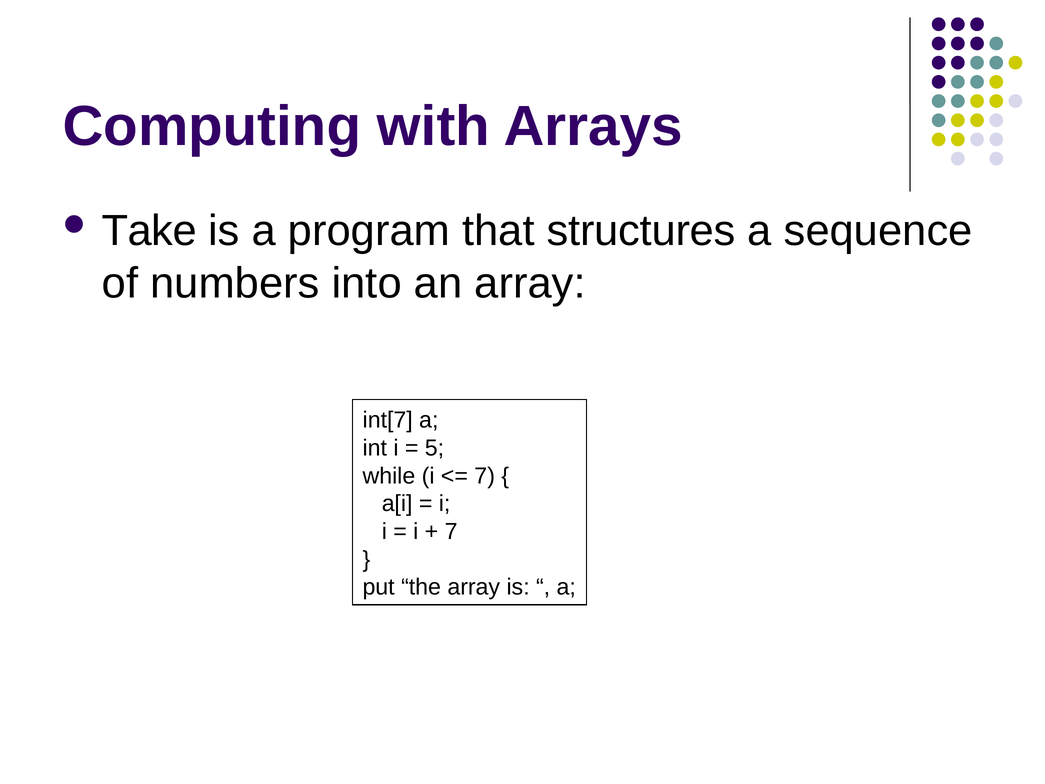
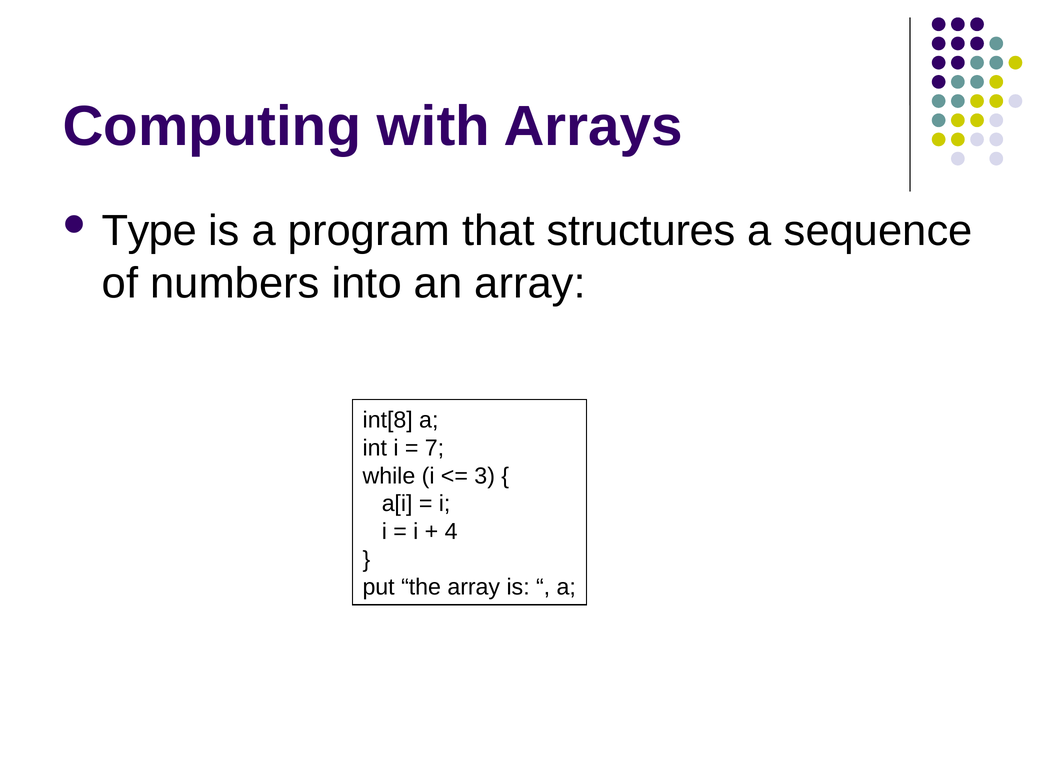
Take: Take -> Type (149, 231)
int[7: int[7 -> int[8 (388, 420)
5: 5 -> 7 (435, 448)
7: 7 -> 3 (485, 476)
7: 7 -> 4 (451, 531)
